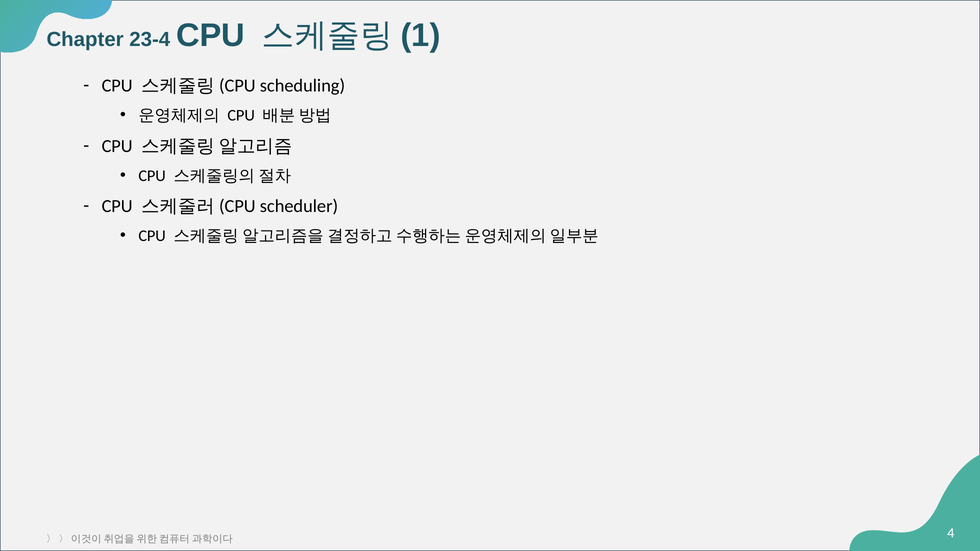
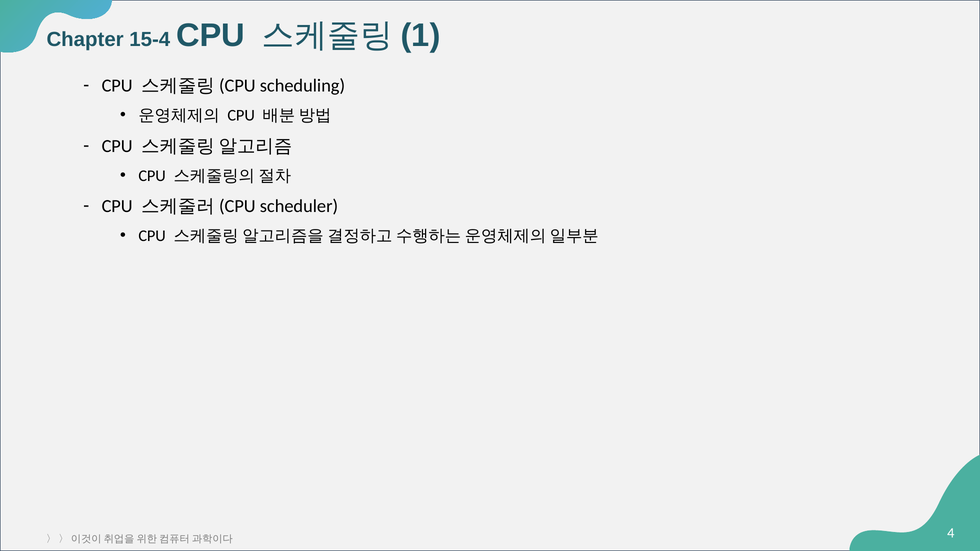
23-4: 23-4 -> 15-4 (150, 39)
